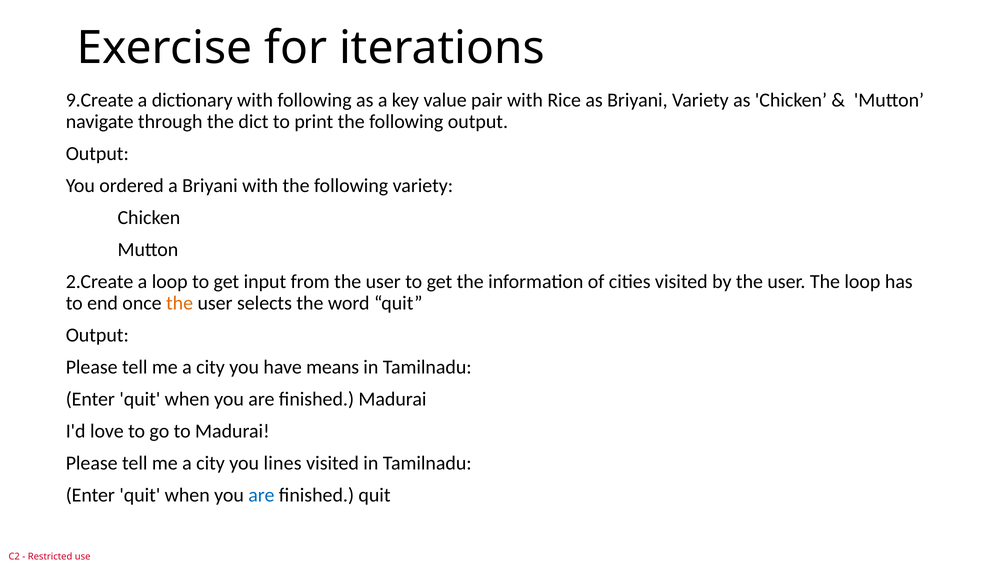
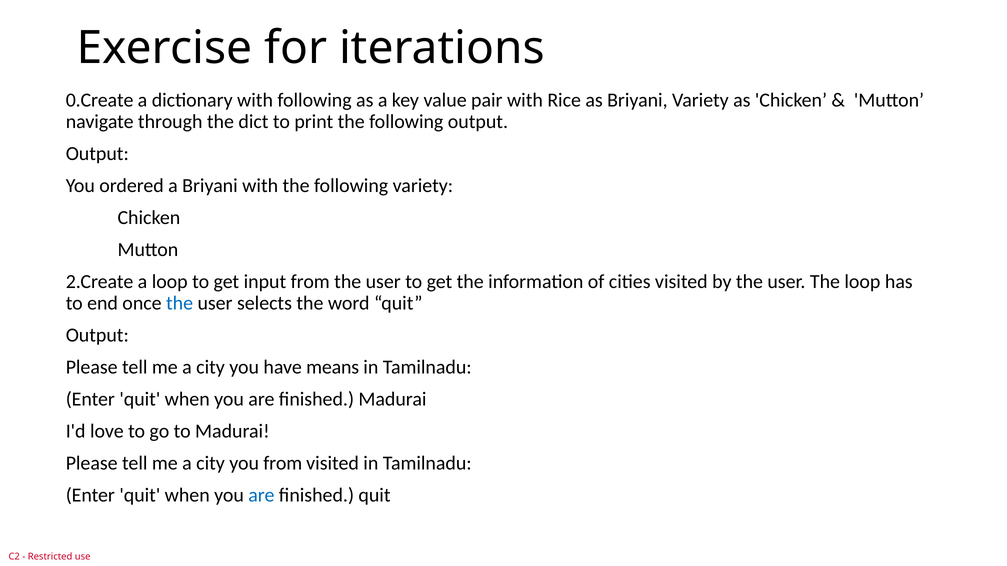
9.Create: 9.Create -> 0.Create (100, 100)
the colour: orange -> blue (180, 303)
you lines: lines -> from (283, 463)
